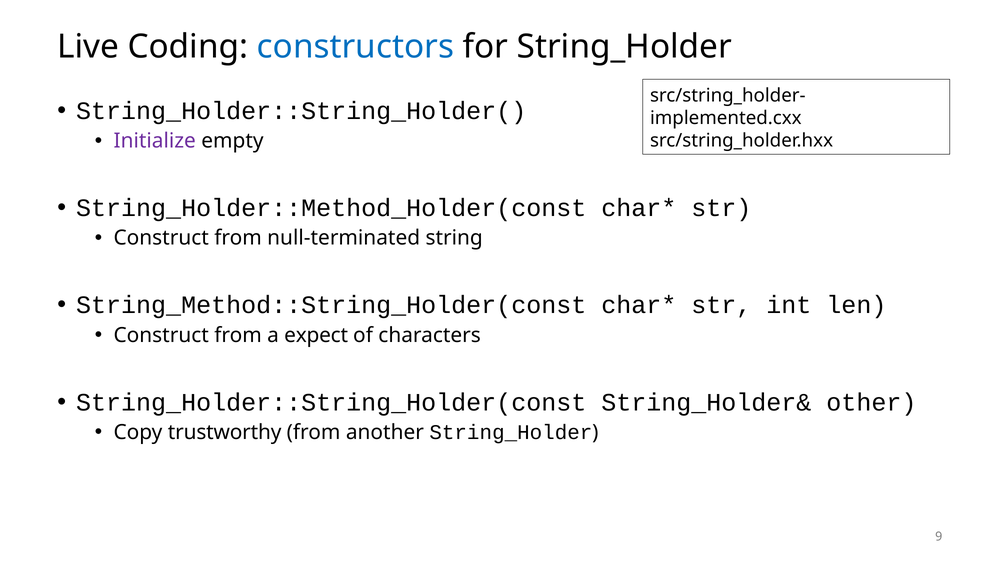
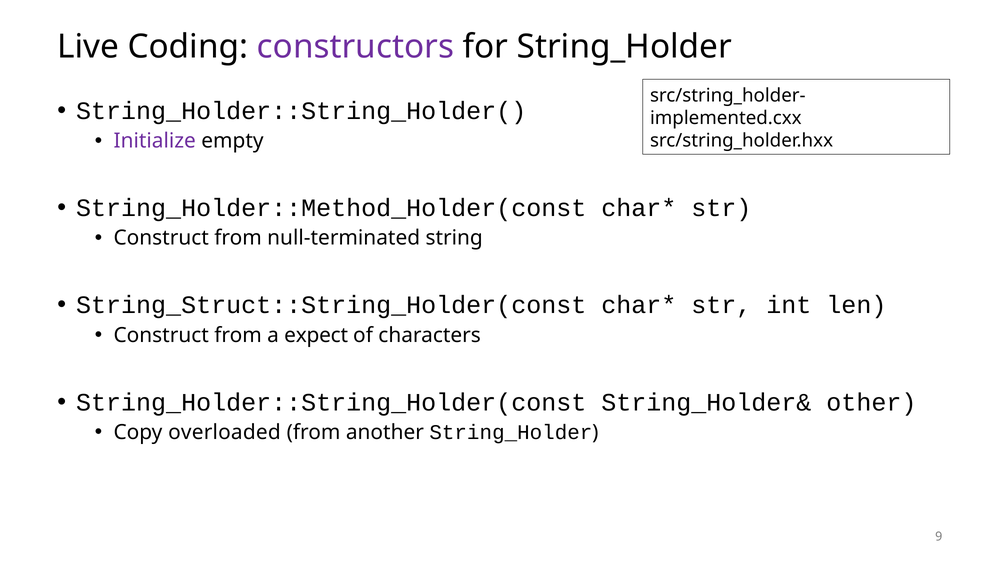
constructors colour: blue -> purple (355, 47)
String_Method::String_Holder(const: String_Method::String_Holder(const -> String_Struct::String_Holder(const (331, 305)
trustworthy: trustworthy -> overloaded (224, 432)
